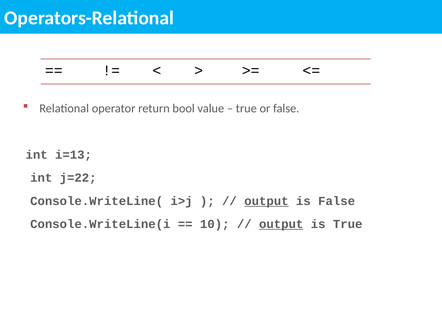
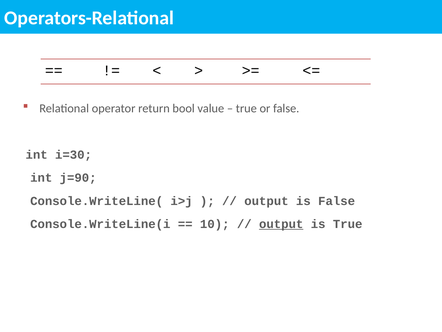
i=13: i=13 -> i=30 (73, 155)
j=22: j=22 -> j=90 (78, 178)
output underline: present -> none (266, 201)
